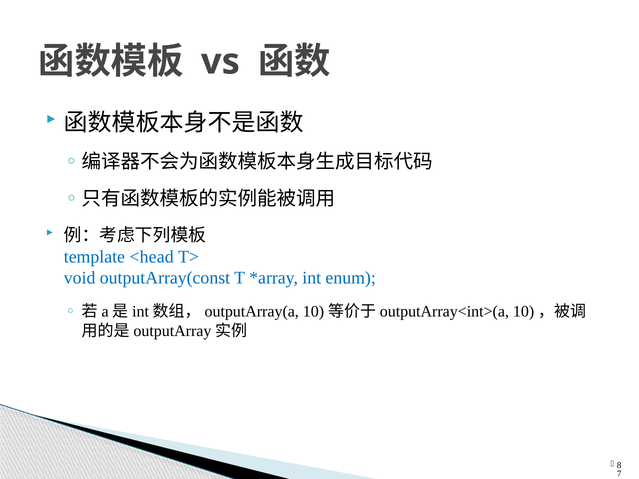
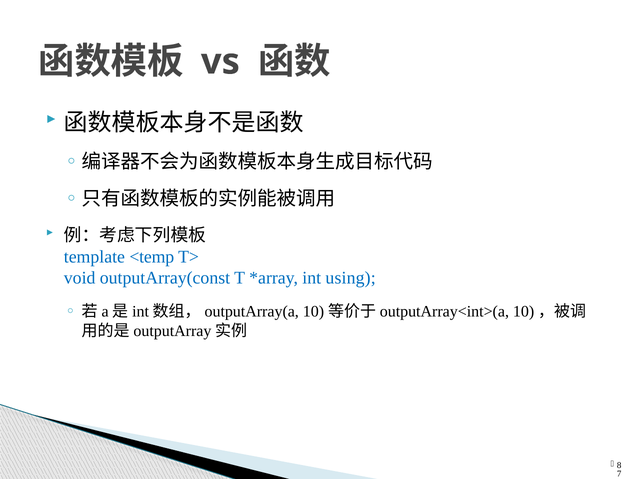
<head: <head -> <temp (152, 257)
enum: enum -> using (351, 278)
